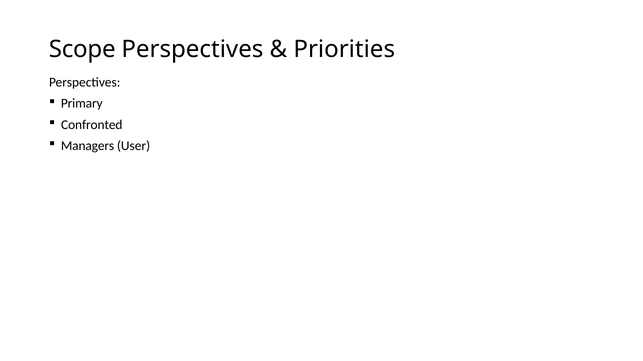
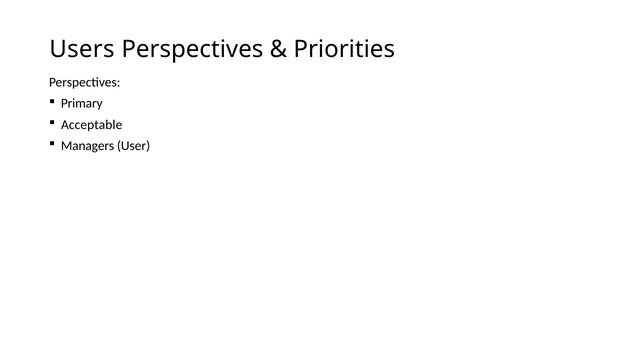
Scope: Scope -> Users (82, 49)
Confronted: Confronted -> Acceptable (92, 125)
